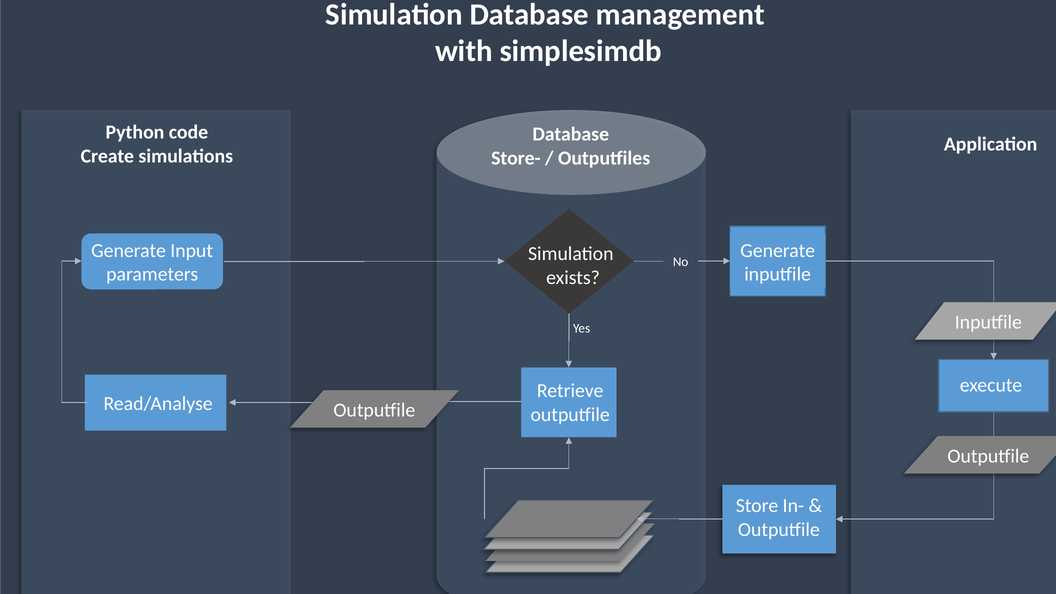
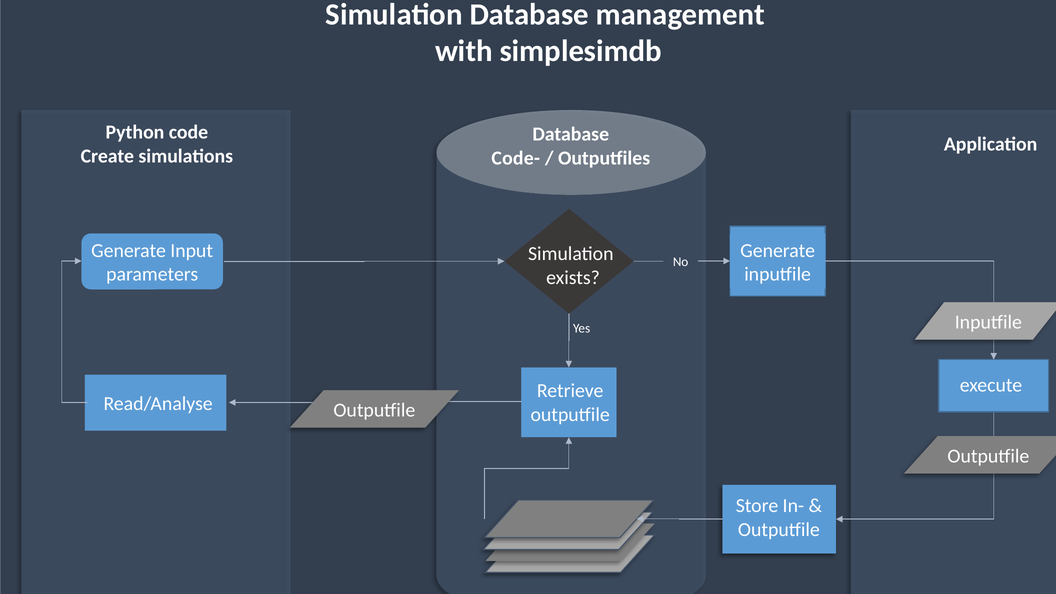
Store-: Store- -> Code- (516, 158)
